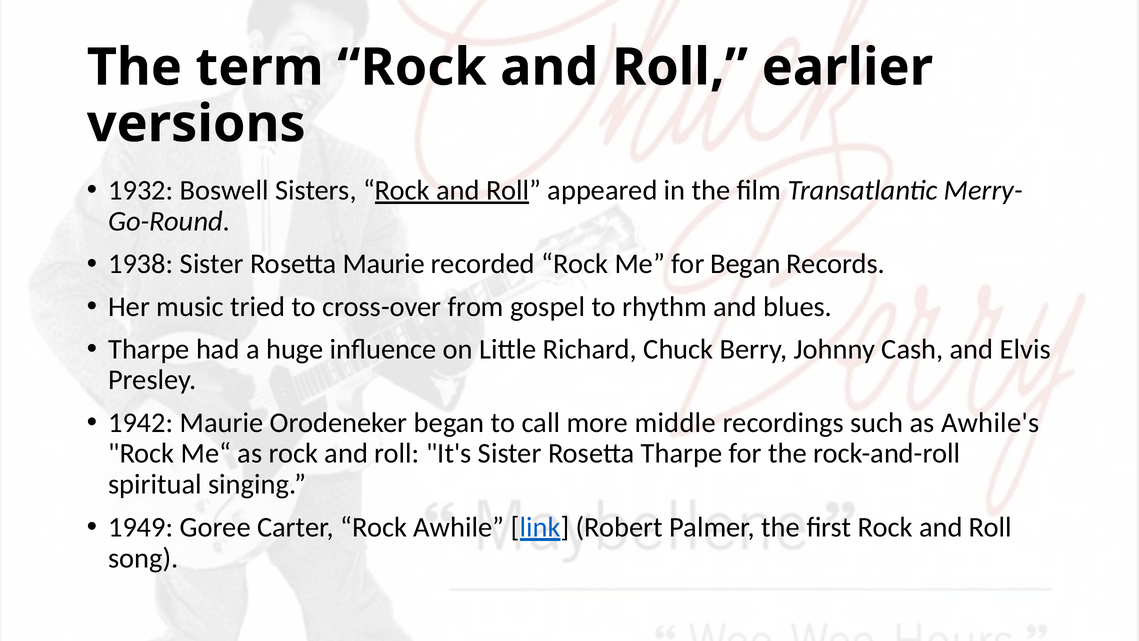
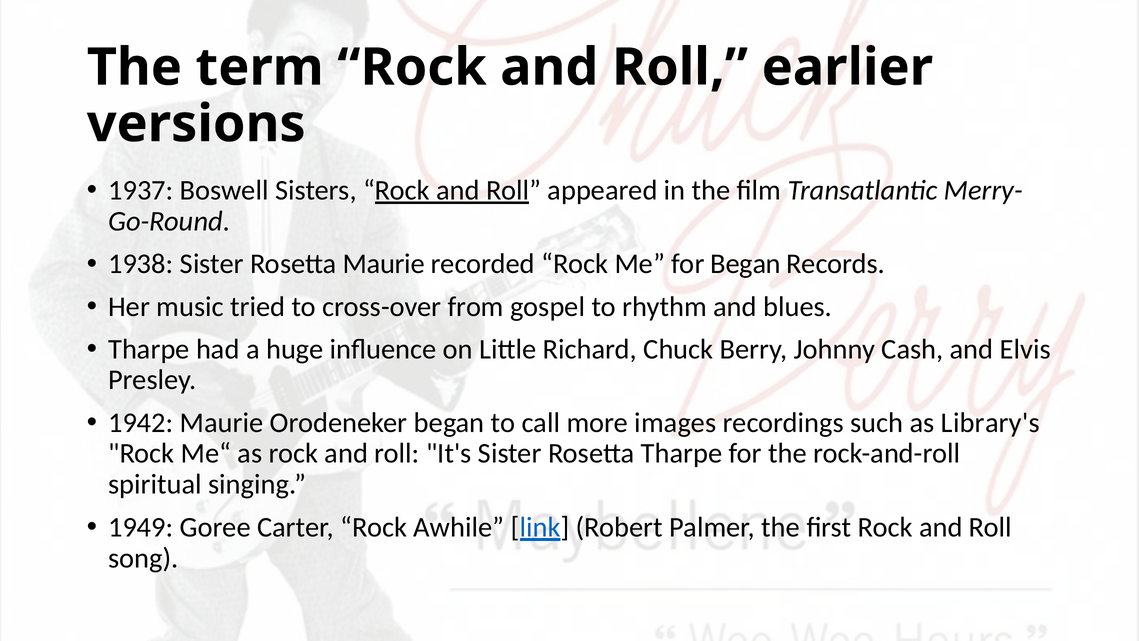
1932: 1932 -> 1937 (141, 190)
middle: middle -> images (675, 422)
Awhile's: Awhile's -> Library's (990, 422)
